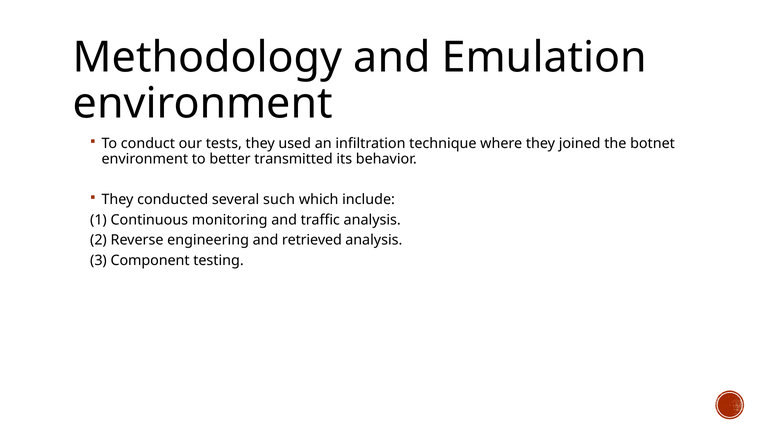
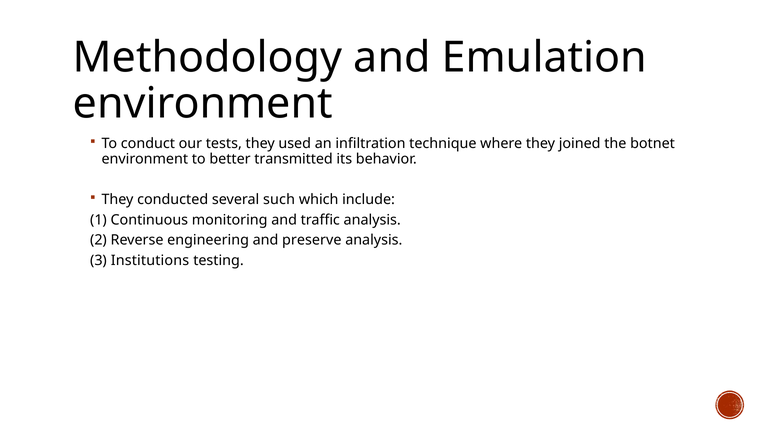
retrieved: retrieved -> preserve (312, 240)
Component: Component -> Institutions (150, 261)
